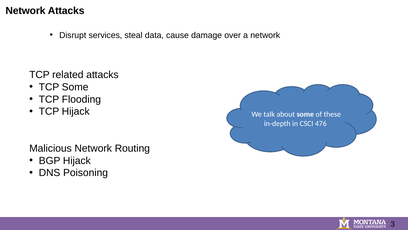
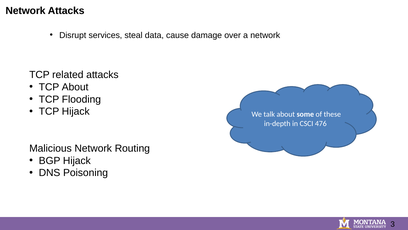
TCP Some: Some -> About (75, 87)
